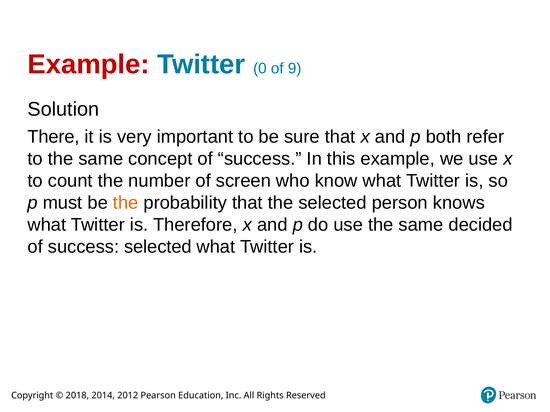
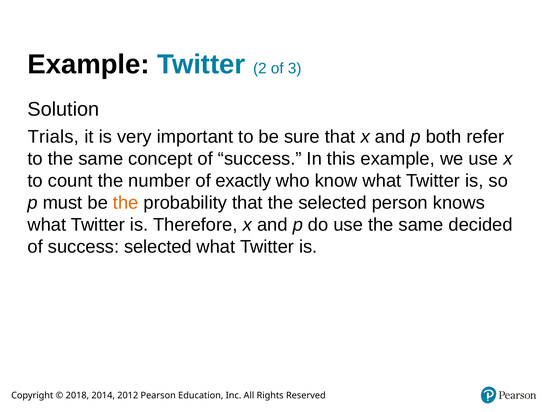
Example colour: red -> black (89, 64)
0: 0 -> 2 (260, 68)
9: 9 -> 3 (295, 68)
There: There -> Trials (53, 137)
screen: screen -> exactly (244, 181)
